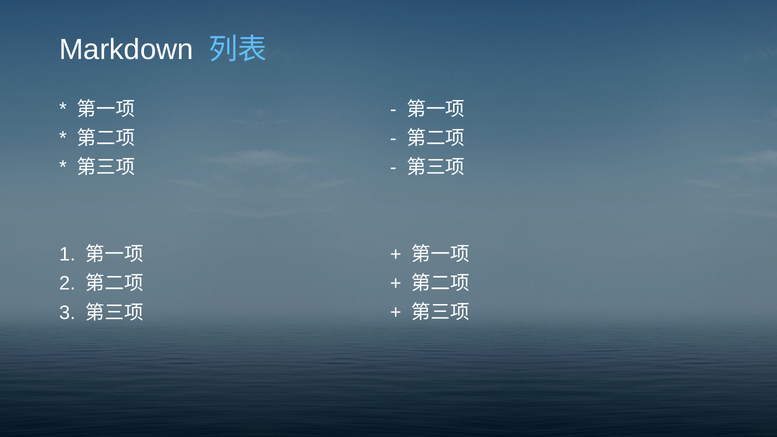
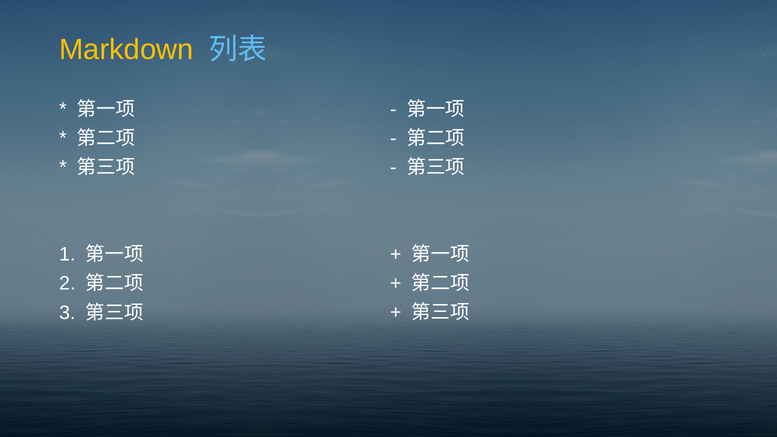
Markdown colour: white -> yellow (126, 49)
